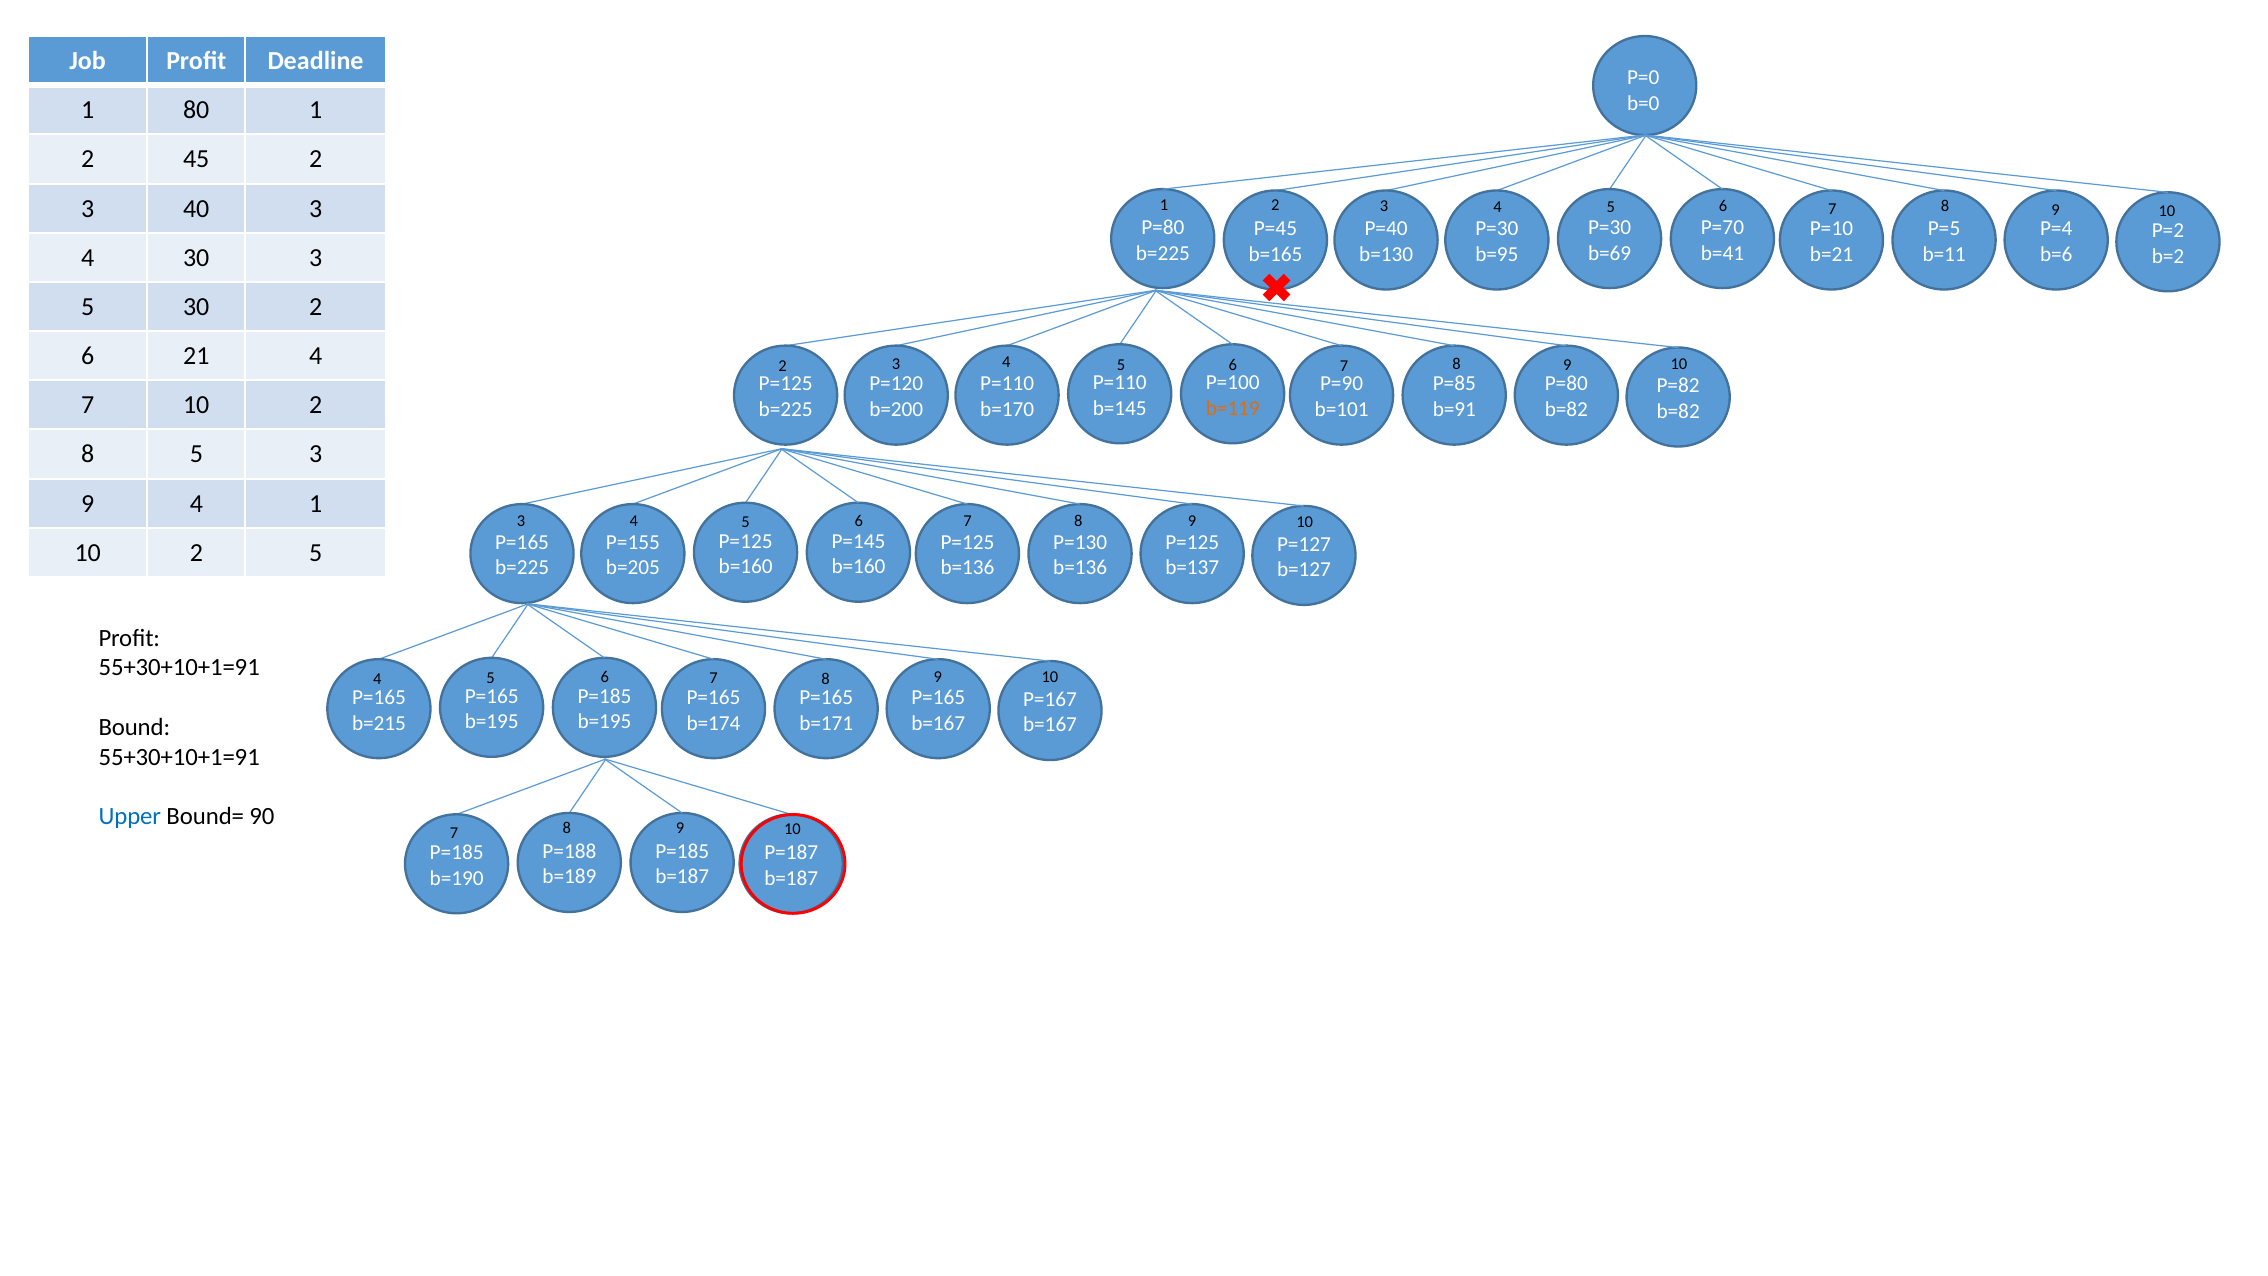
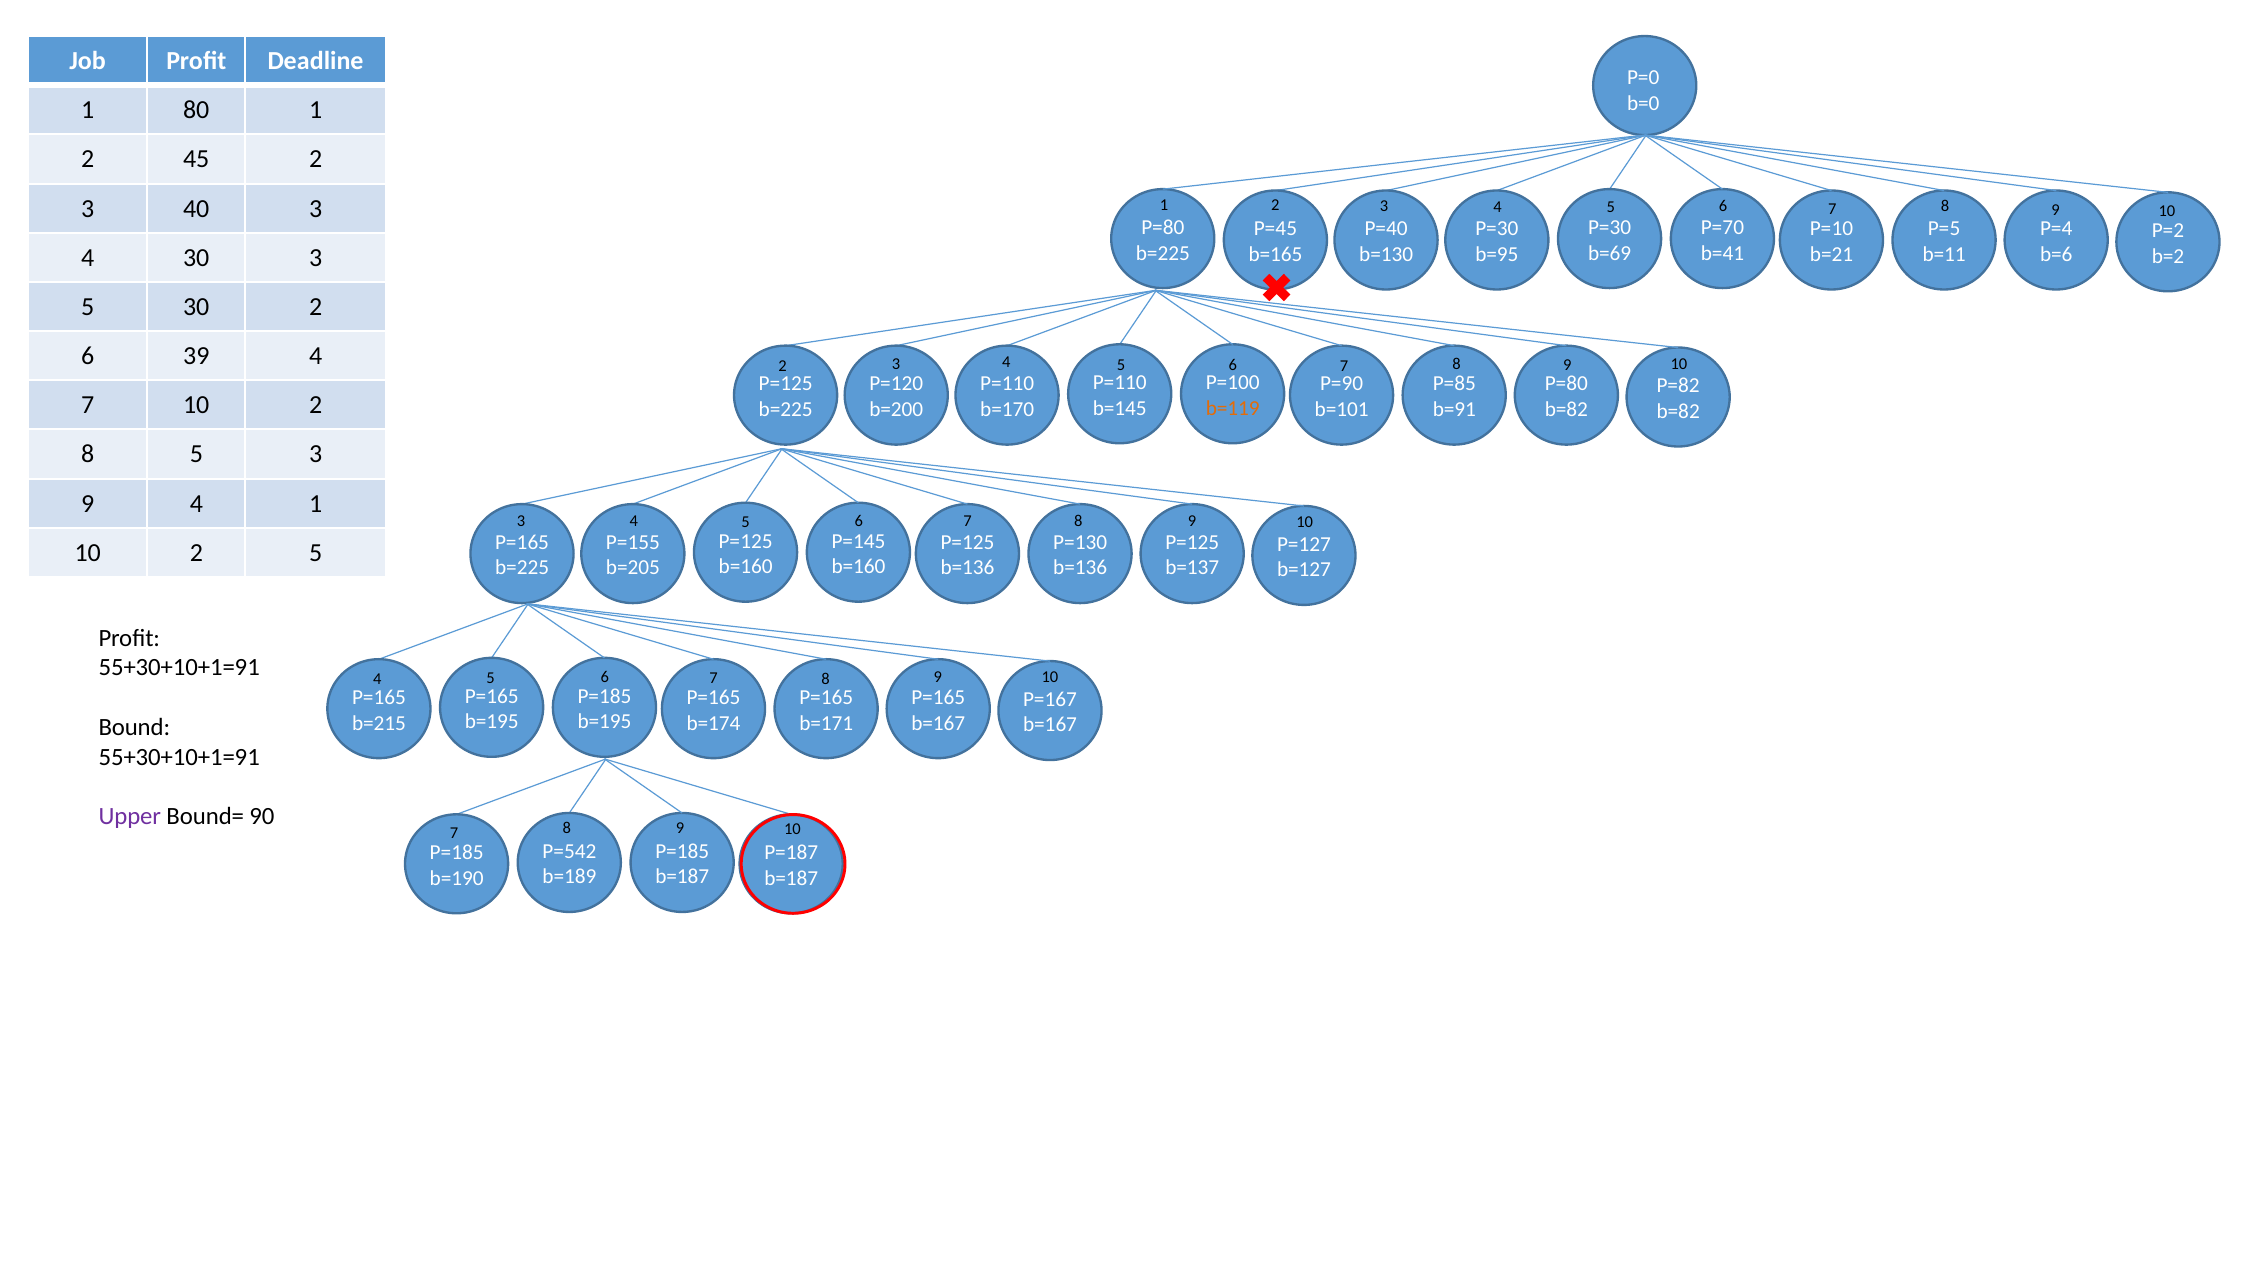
21: 21 -> 39 (196, 356)
Upper colour: blue -> purple (130, 816)
P=188: P=188 -> P=542 (569, 851)
